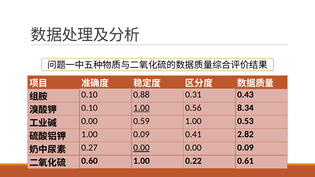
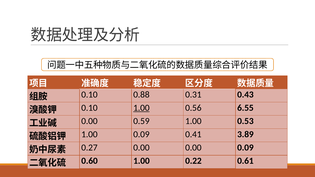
8.34: 8.34 -> 6.55 (245, 108)
2.82: 2.82 -> 3.89 (245, 135)
0.00 underline: present -> none (141, 148)
